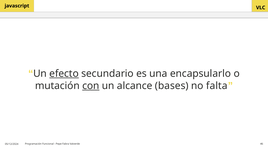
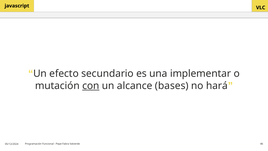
efecto underline: present -> none (64, 74)
encapsularlo: encapsularlo -> implementar (201, 74)
falta: falta -> hará (217, 86)
